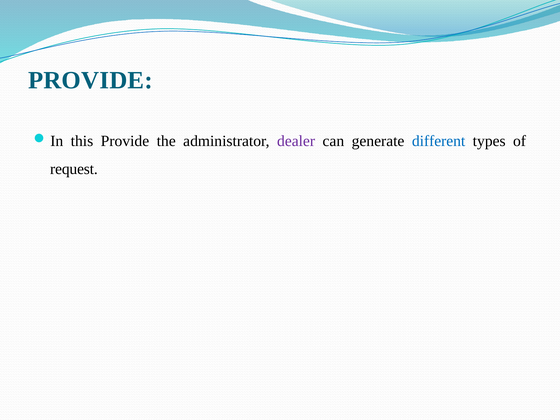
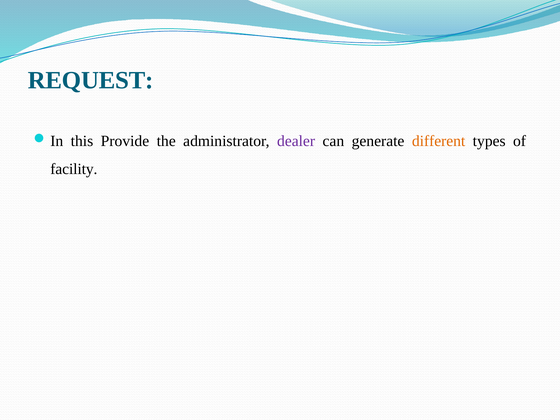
PROVIDE: PROVIDE -> REQUEST (91, 80)
different colour: blue -> orange (439, 141)
request: request -> facility (74, 169)
